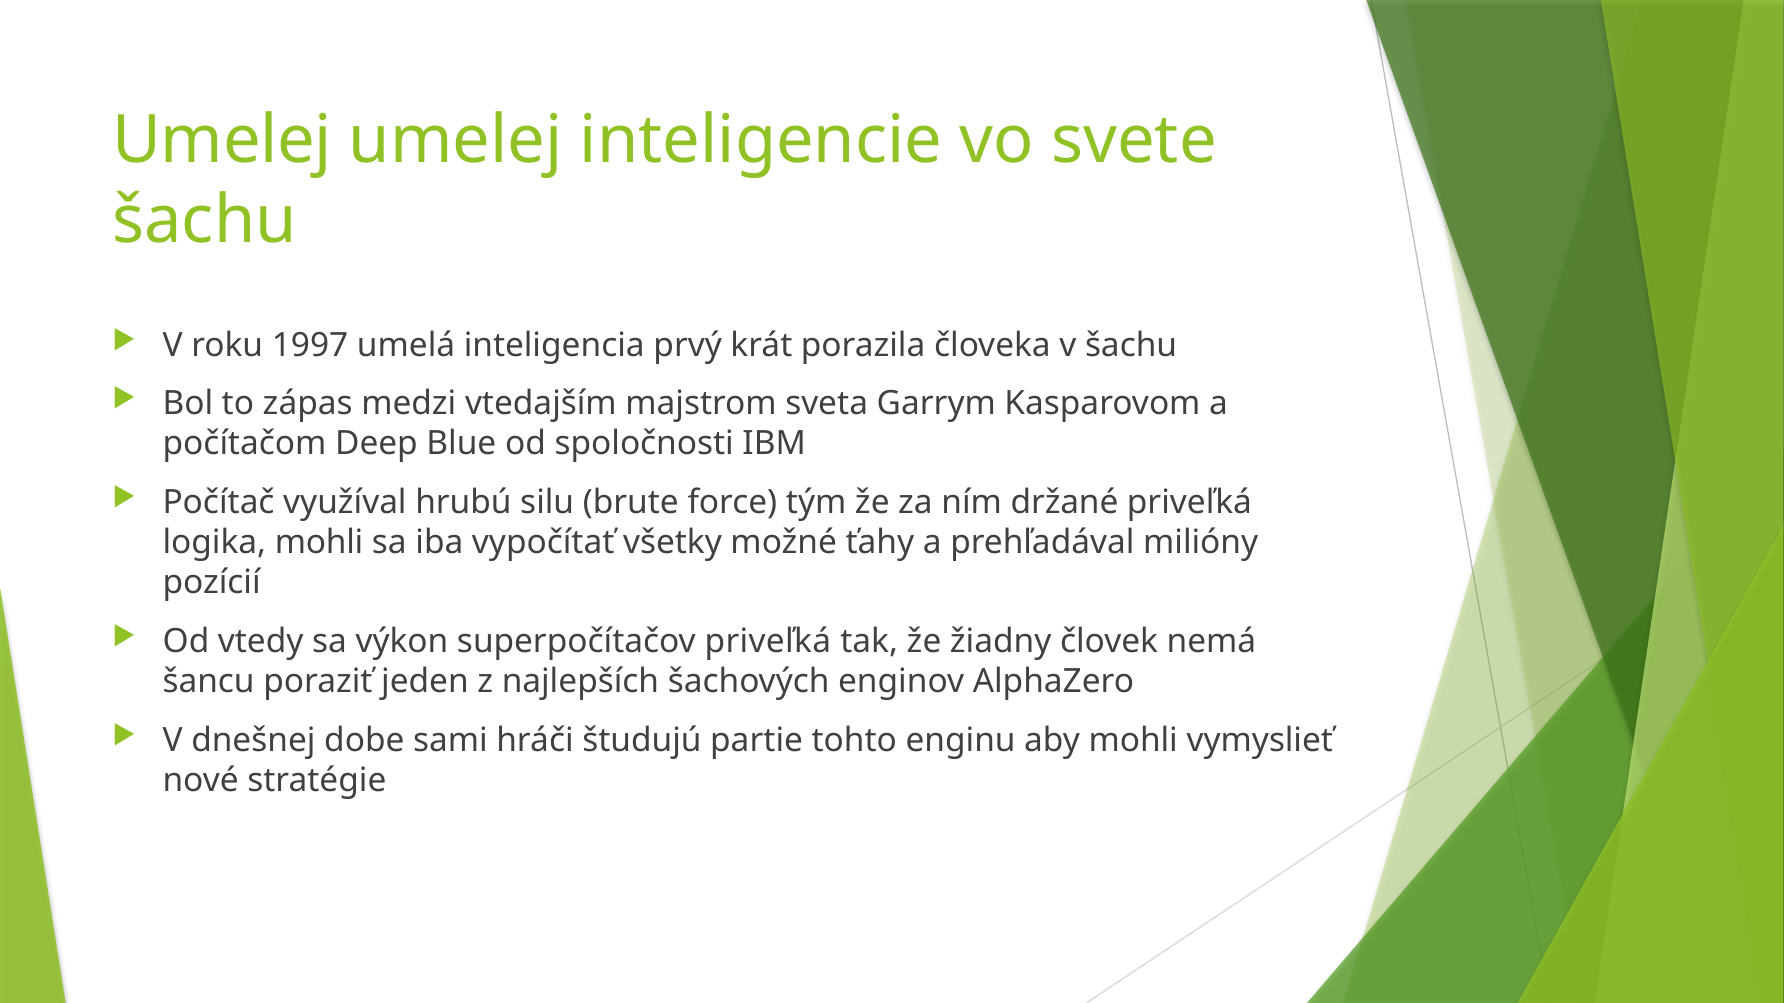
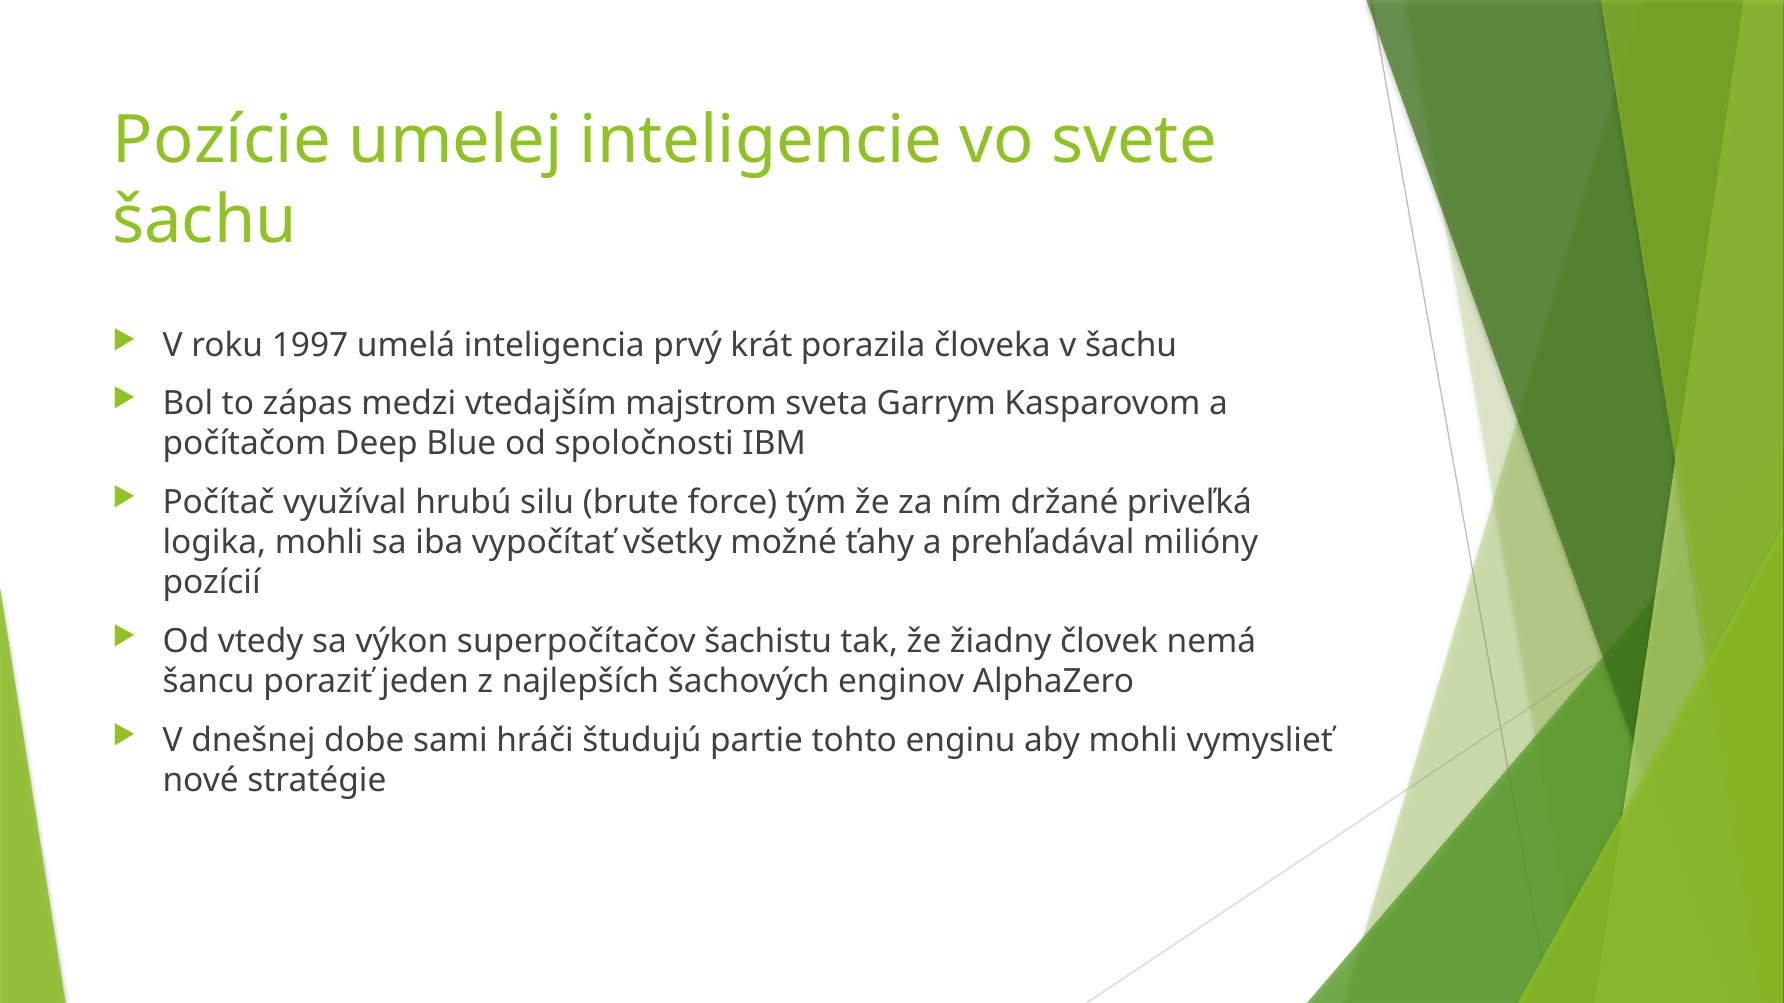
Umelej: Umelej -> Pozície (222, 141)
superpočítačov priveľká: priveľká -> šachistu (768, 642)
